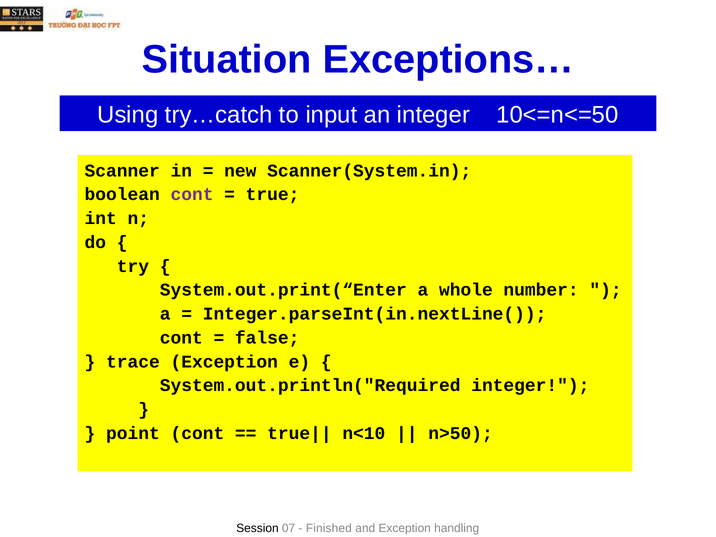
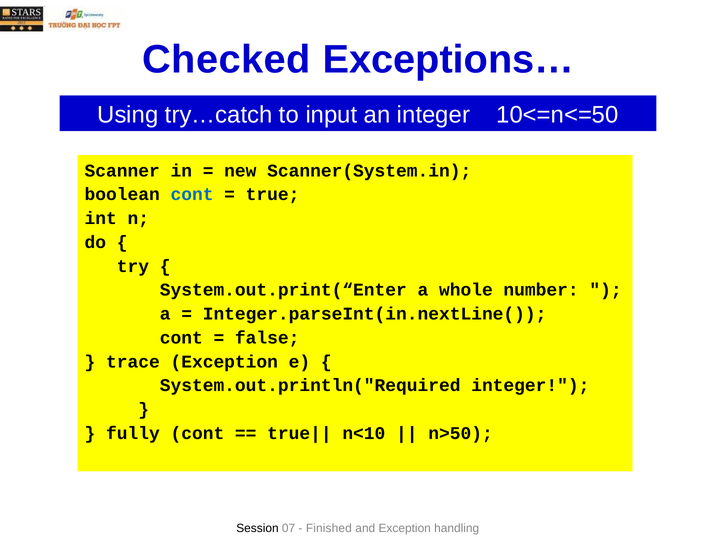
Situation: Situation -> Checked (226, 59)
cont colour: purple -> blue (192, 194)
point: point -> fully (133, 433)
